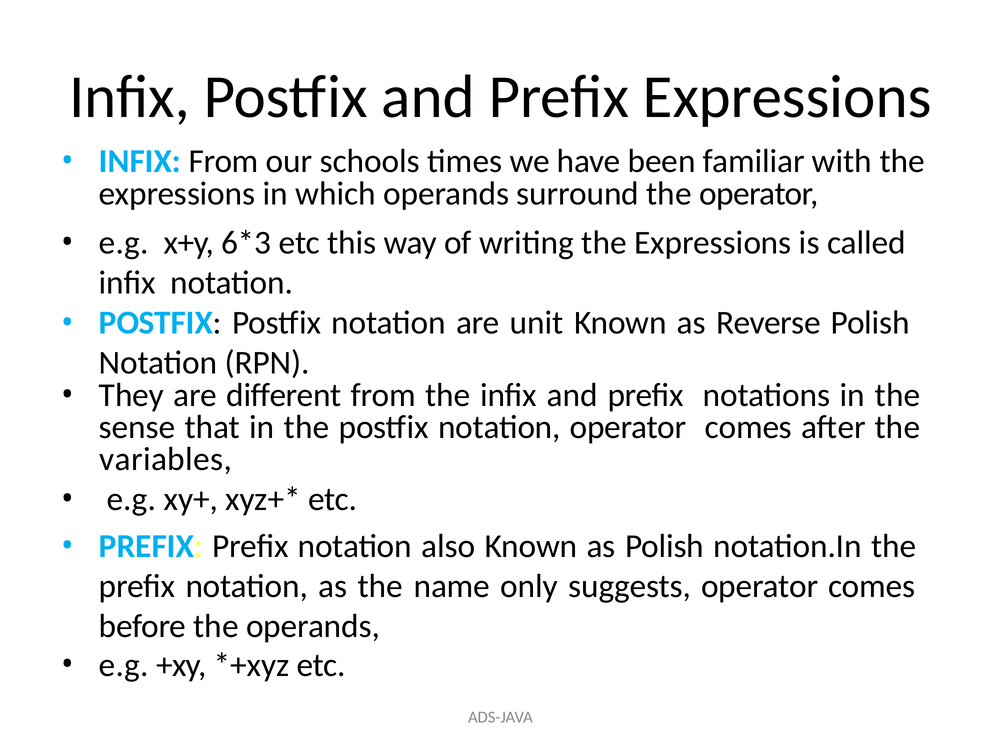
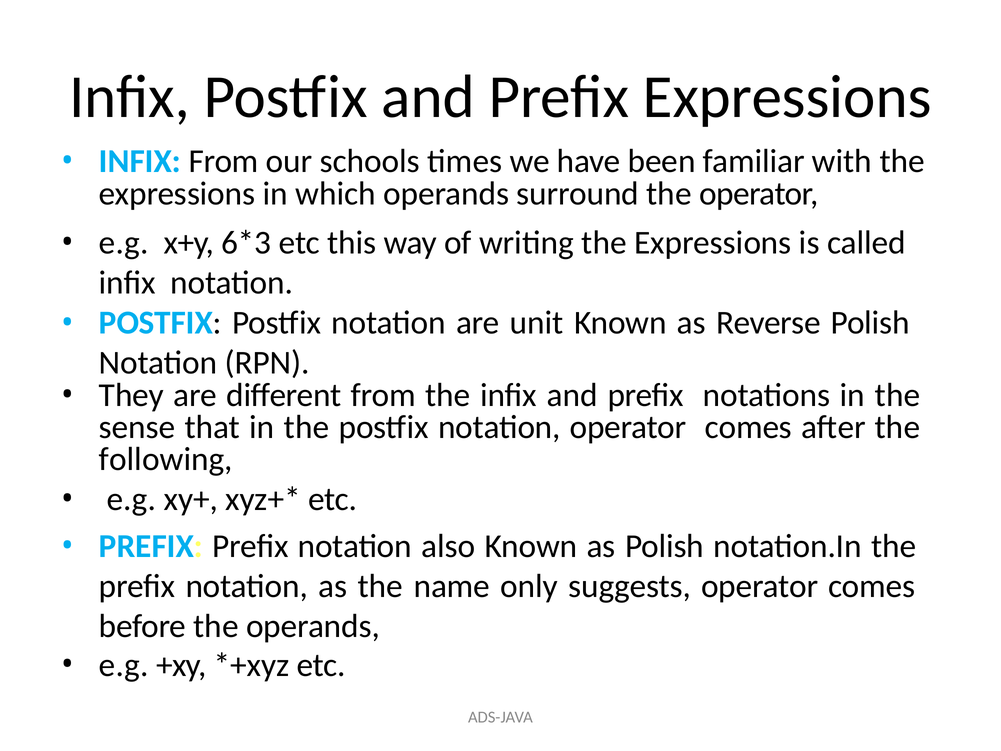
variables: variables -> following (166, 459)
